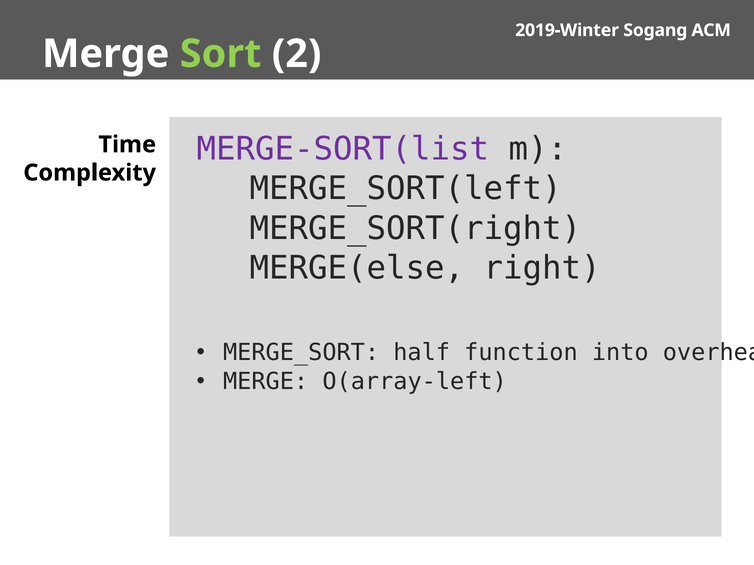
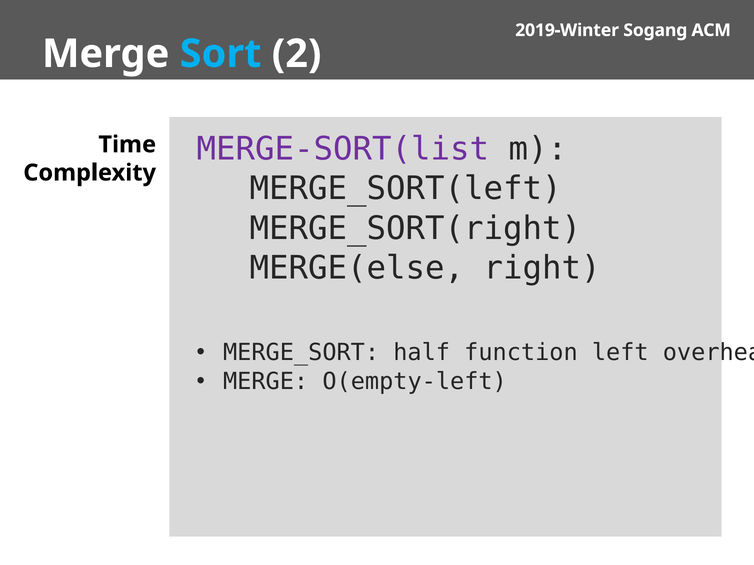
Sort colour: light green -> light blue (221, 54)
into: into -> left (620, 353)
O(array-left: O(array-left -> O(empty-left (415, 382)
